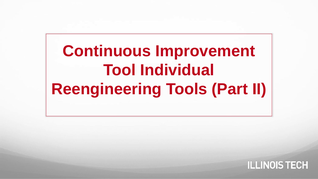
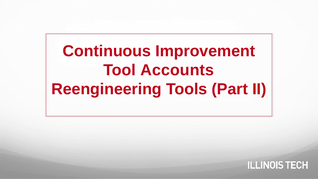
Individual: Individual -> Accounts (177, 70)
